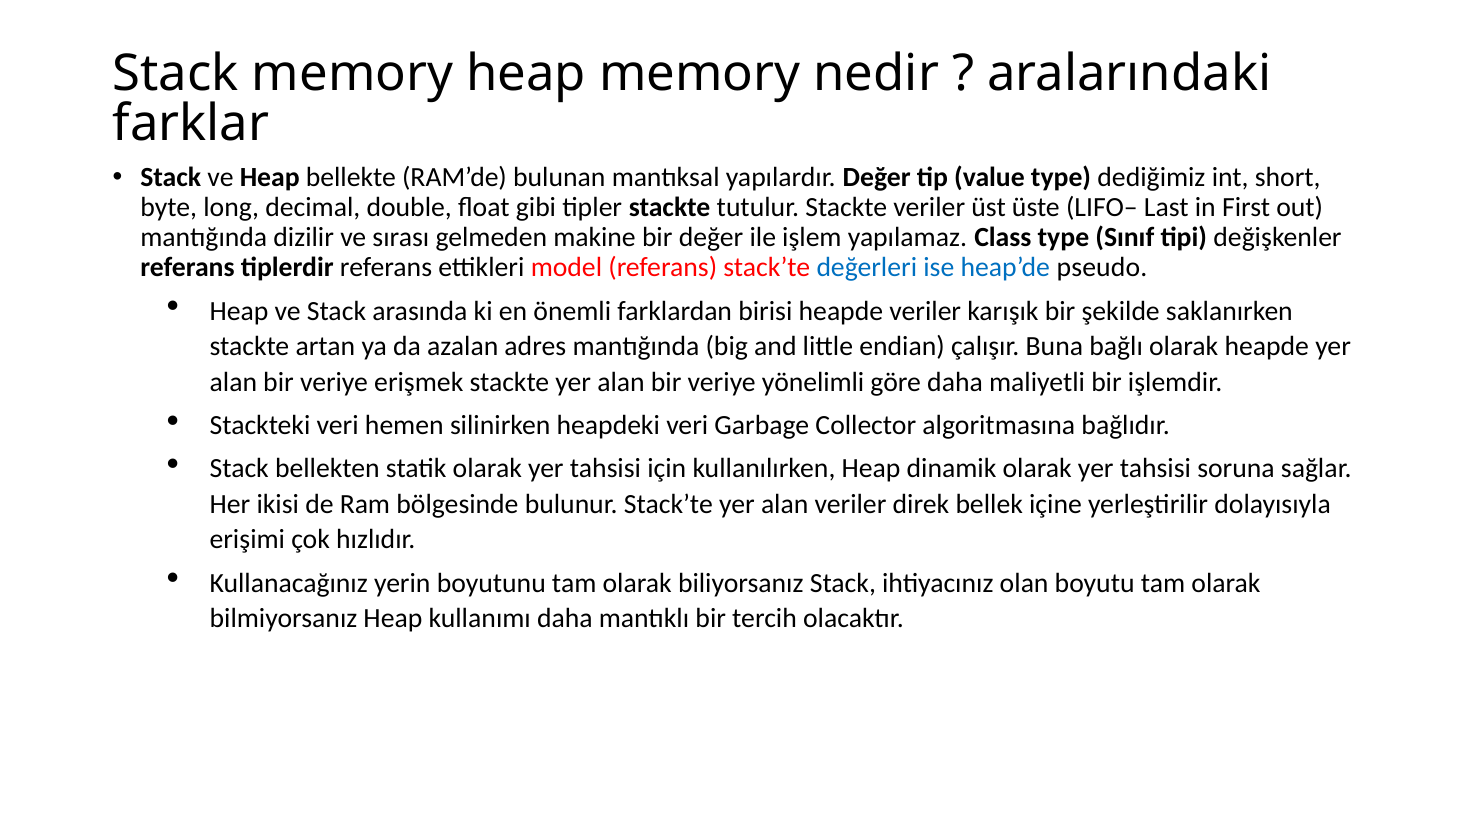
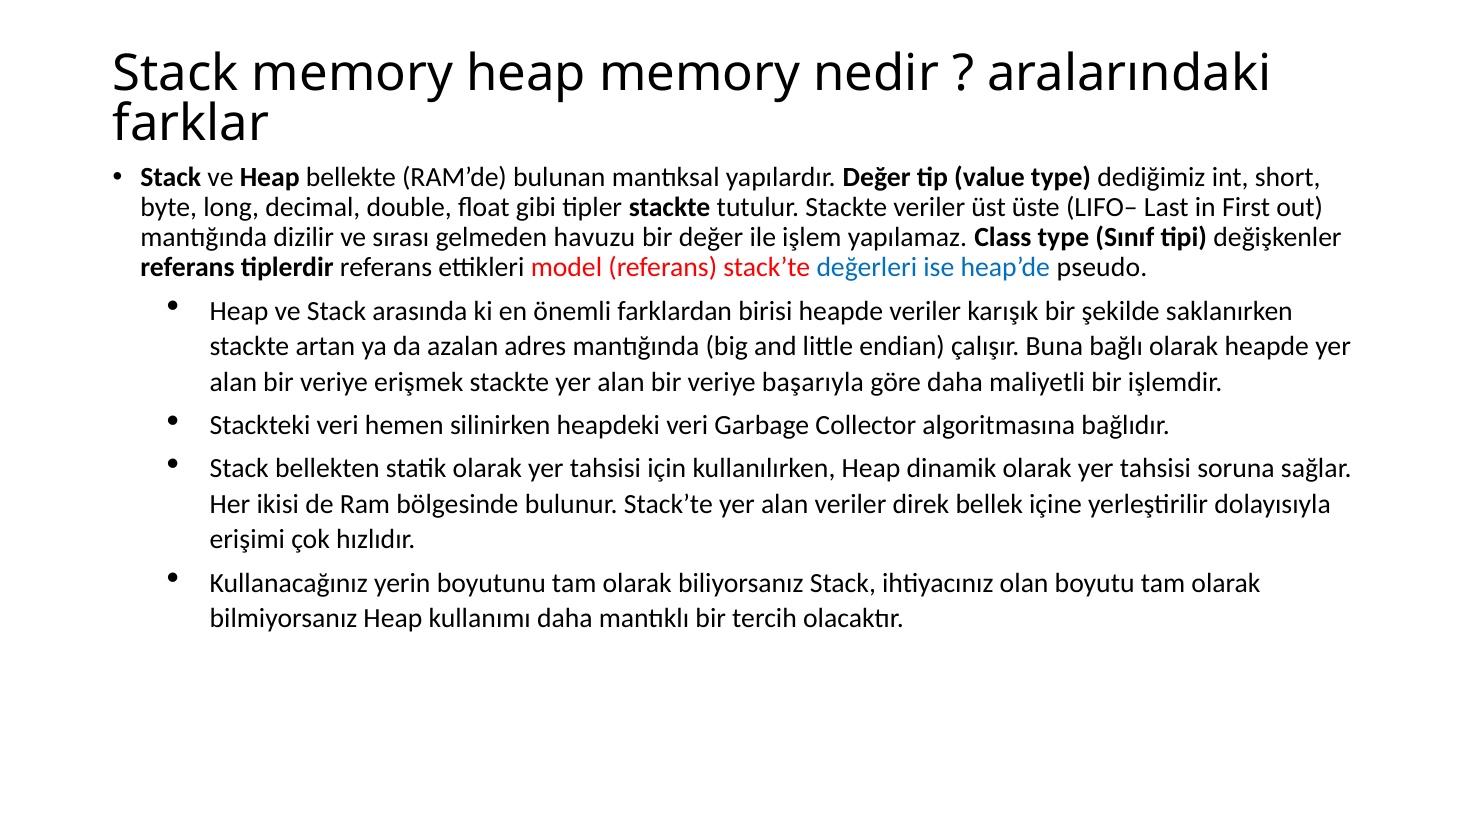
makine: makine -> havuzu (594, 238)
yönelimli: yönelimli -> başarıyla (813, 382)
